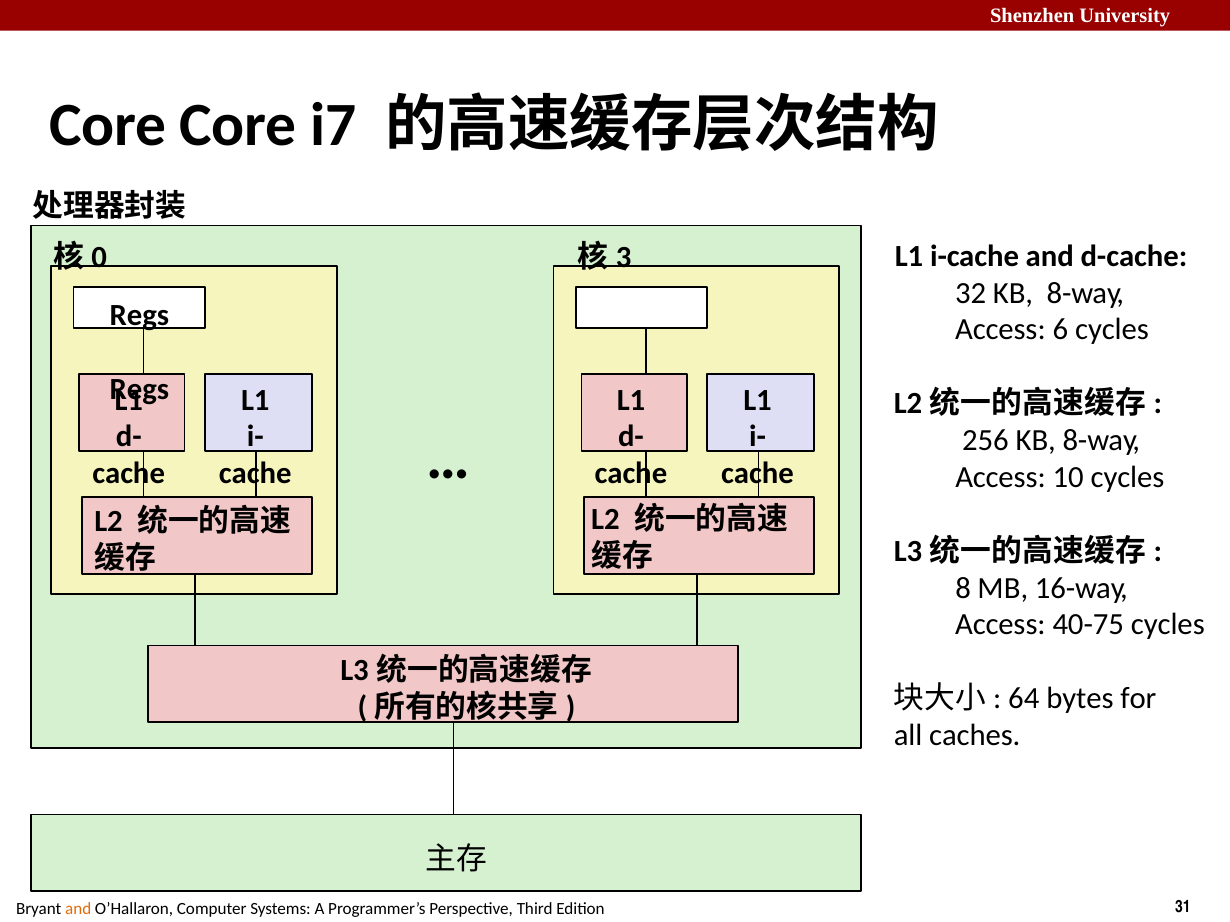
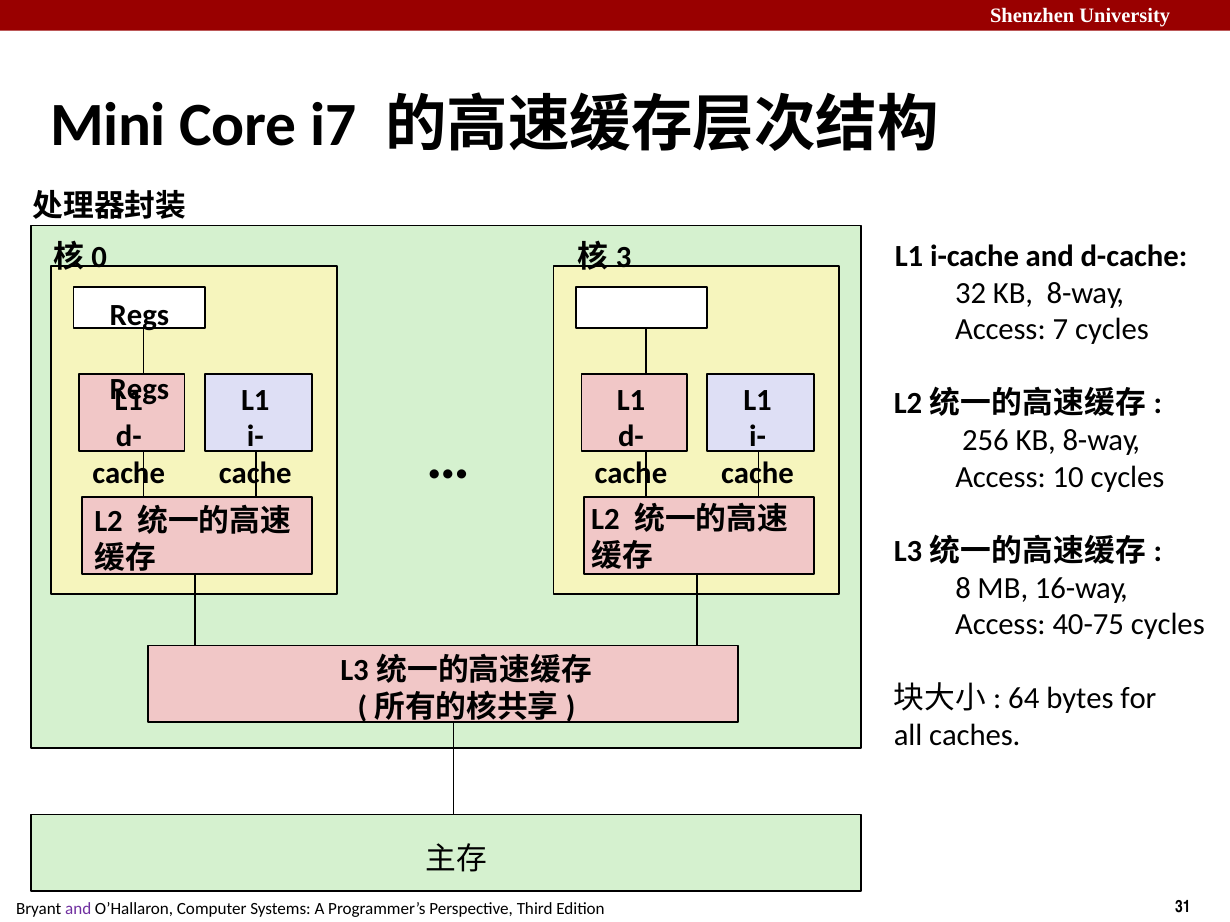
Core: Core -> Mini (108, 125)
6: 6 -> 7 (1060, 330)
and colour: orange -> purple (78, 909)
